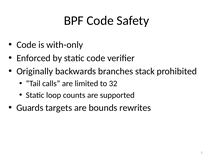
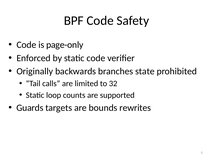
with-only: with-only -> page-only (65, 45)
stack: stack -> state (145, 71)
